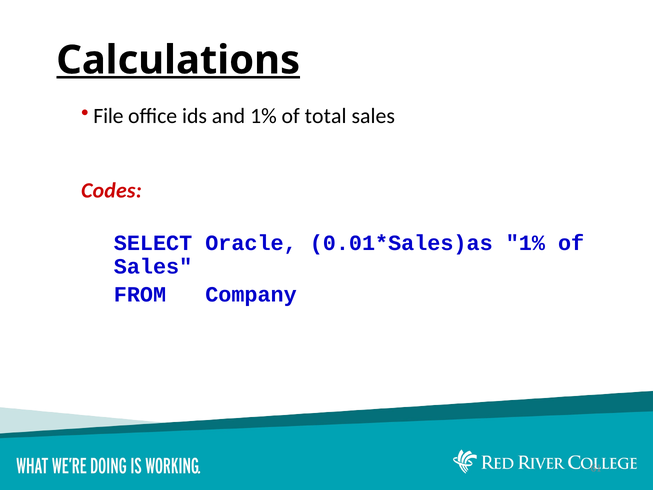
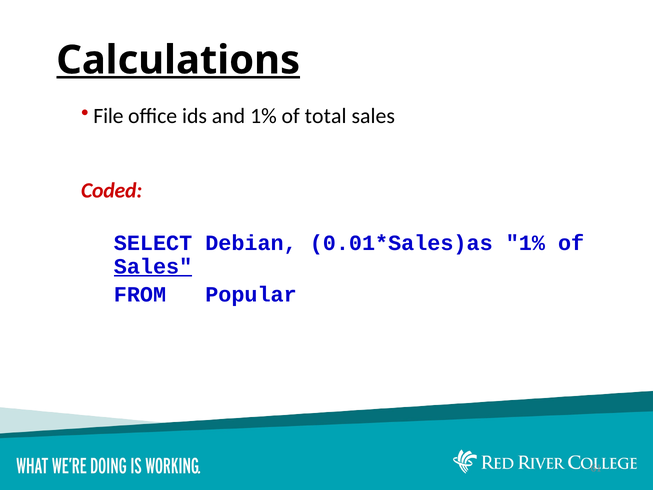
Codes: Codes -> Coded (112, 191)
Oracle: Oracle -> Debian (251, 243)
Sales underline: none -> present (153, 266)
Company: Company -> Popular (251, 294)
